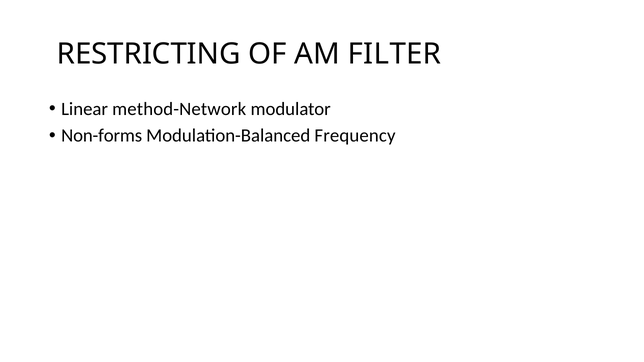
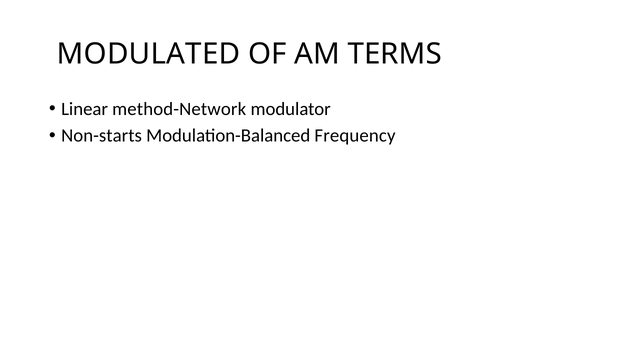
RESTRICTING: RESTRICTING -> MODULATED (149, 54)
FILTER: FILTER -> TERMS (395, 54)
Non-forms: Non-forms -> Non-starts (102, 136)
